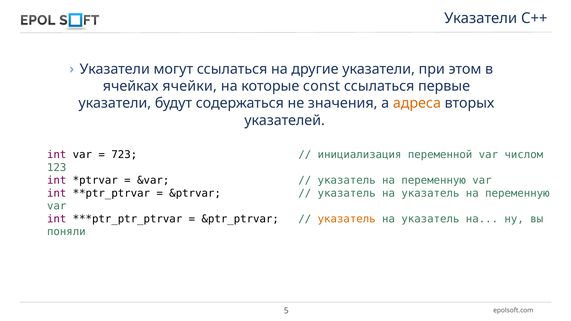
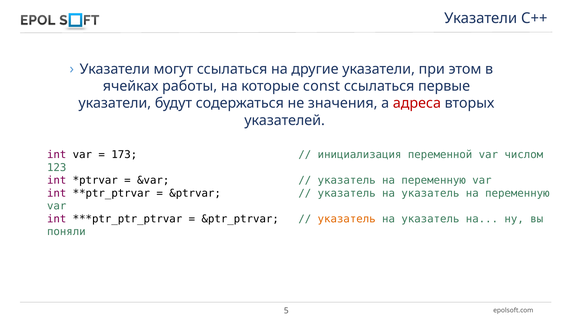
ячейки: ячейки -> работы (190, 86)
адреса colour: orange -> red (417, 103)
723: 723 -> 173 (124, 155)
